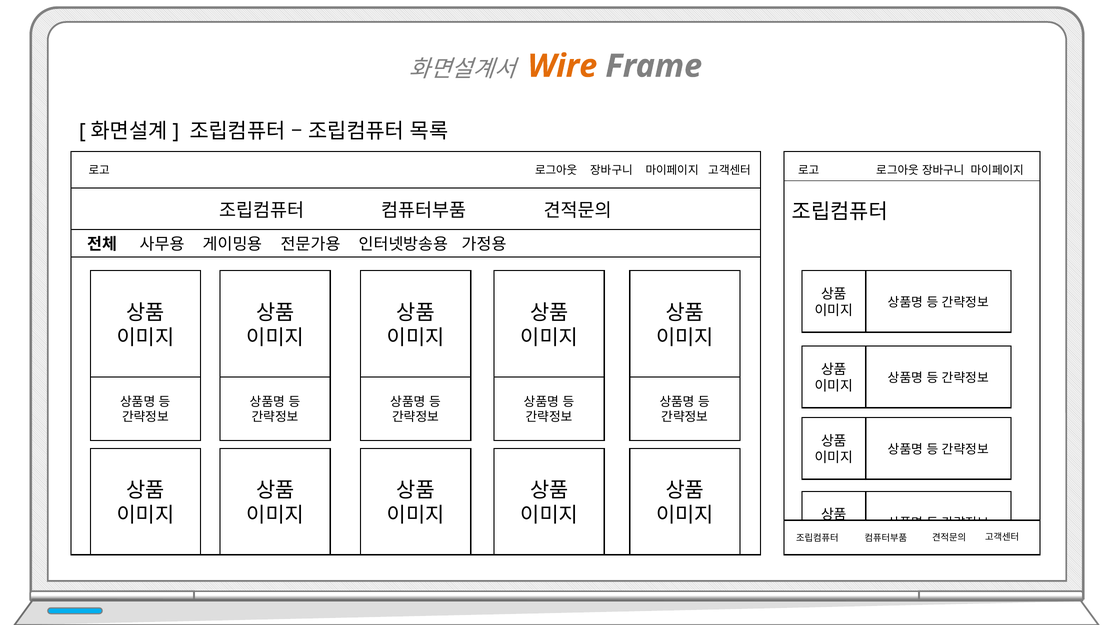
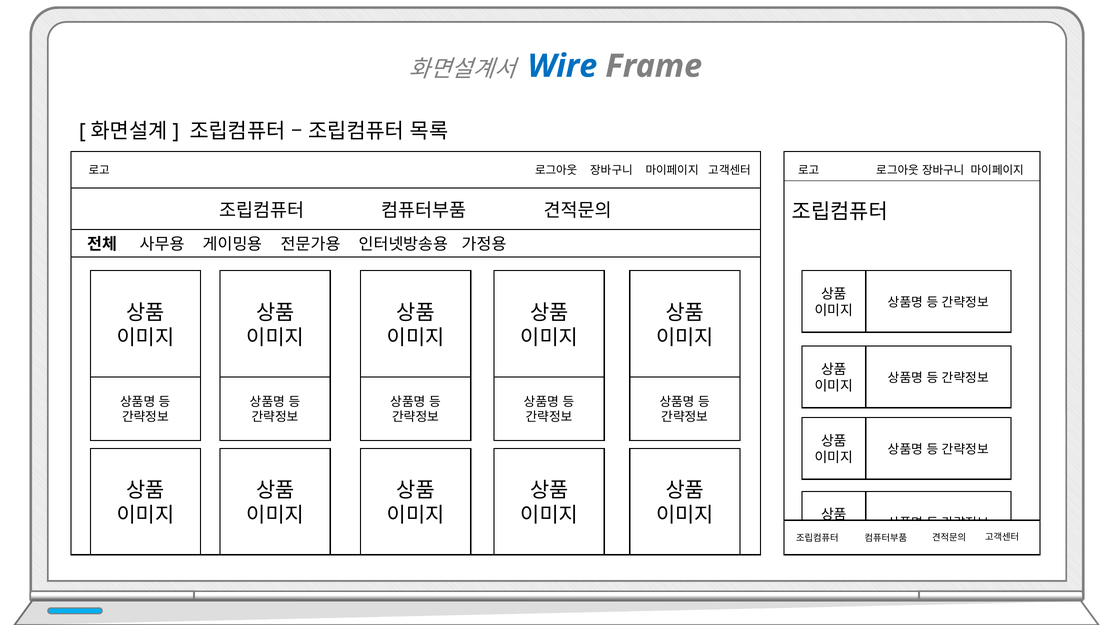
Wire colour: orange -> blue (562, 66)
